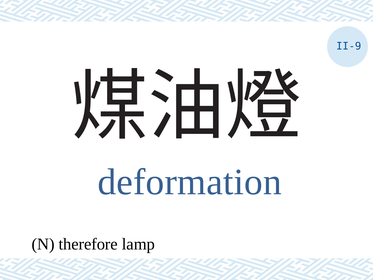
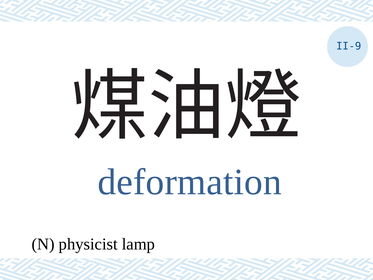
therefore: therefore -> physicist (88, 244)
